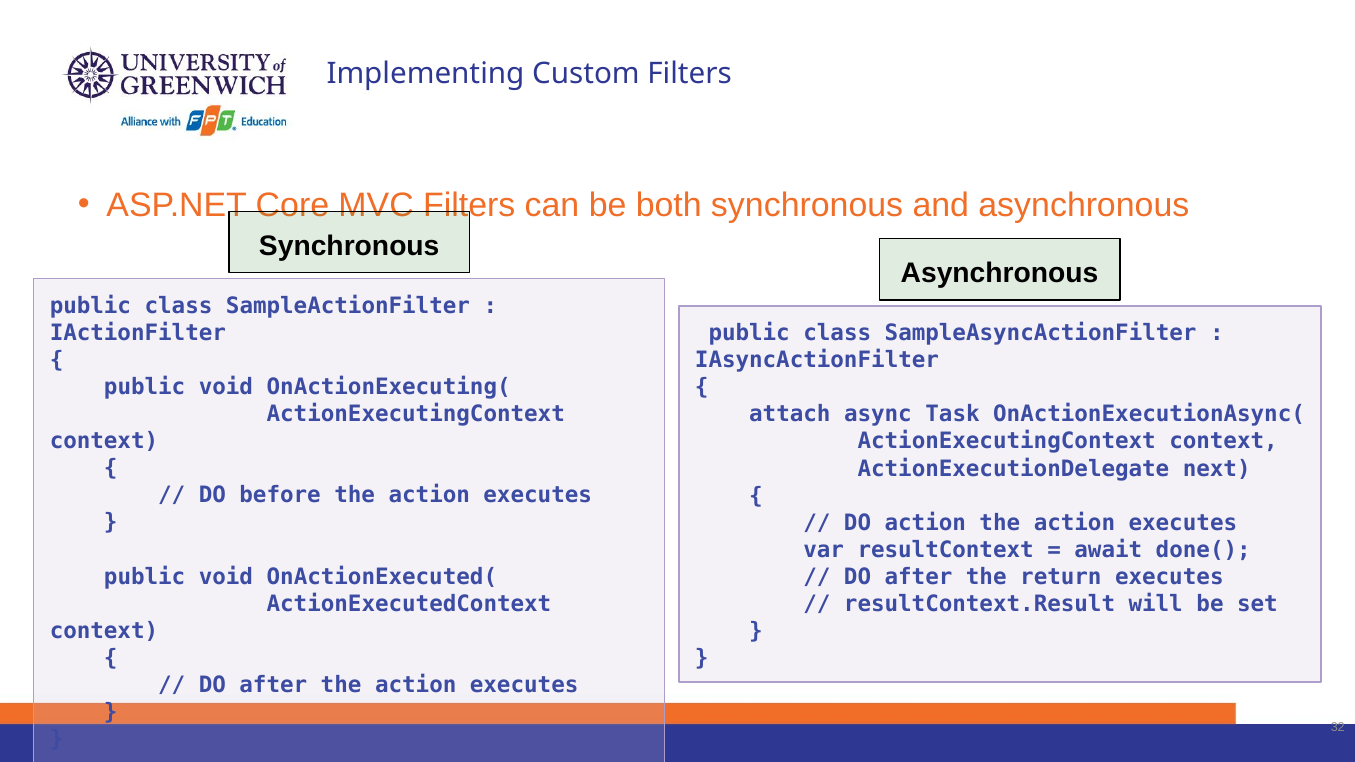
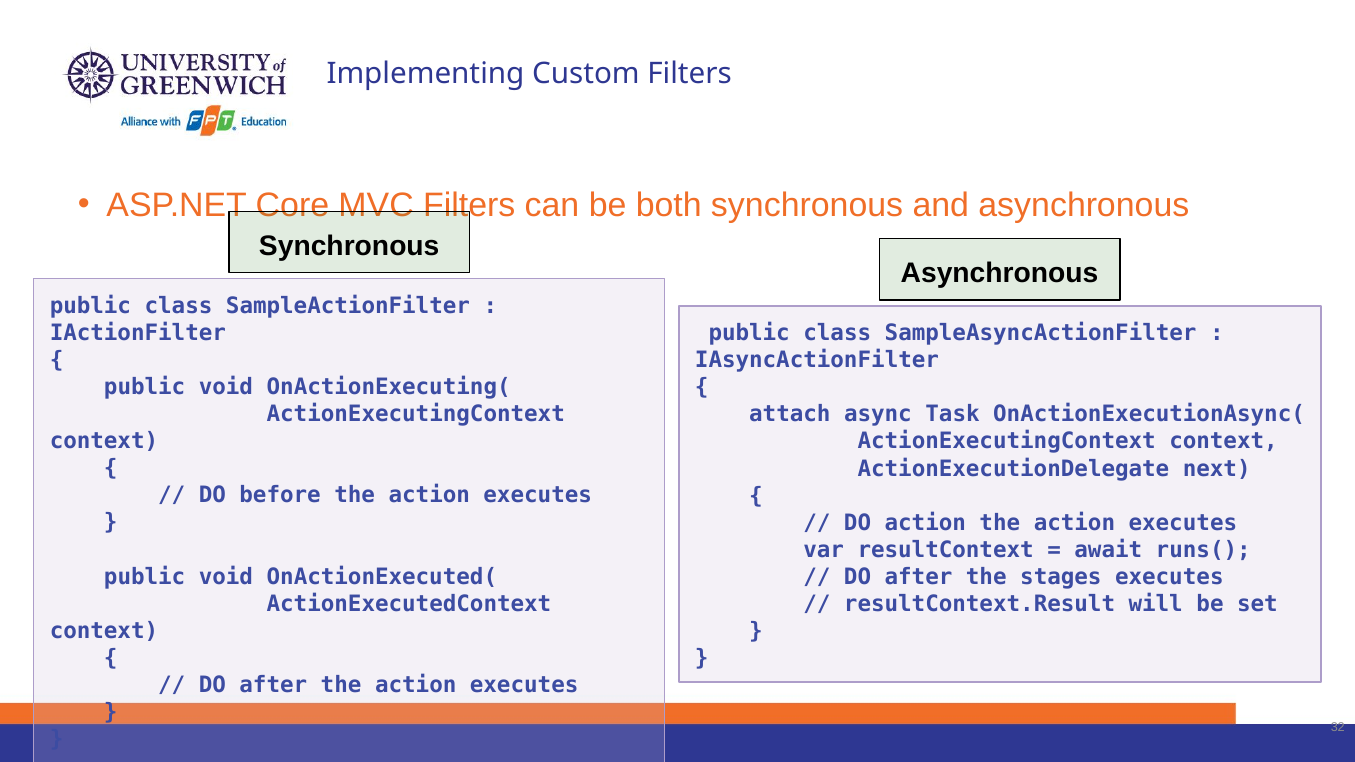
done(: done( -> runs( (1203, 550)
return: return -> stages (1061, 577)
